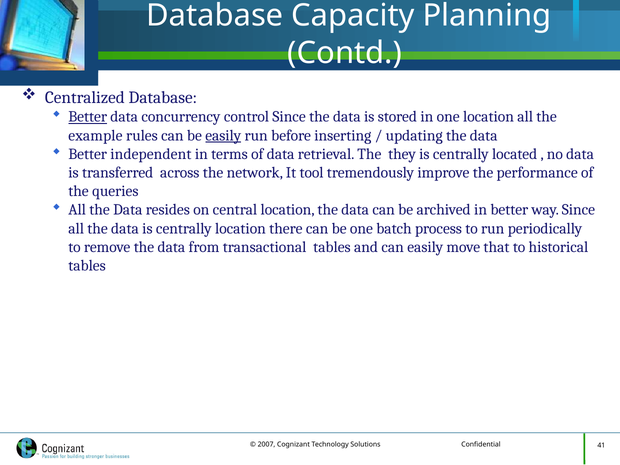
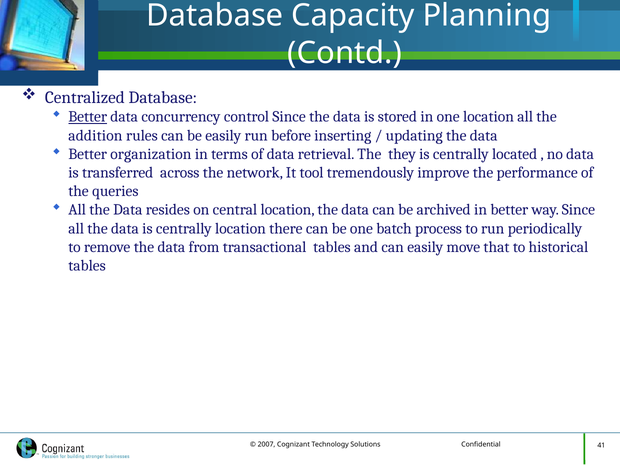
example: example -> addition (95, 135)
easily underline: present -> none (223, 135)
independent: independent -> organization (151, 154)
